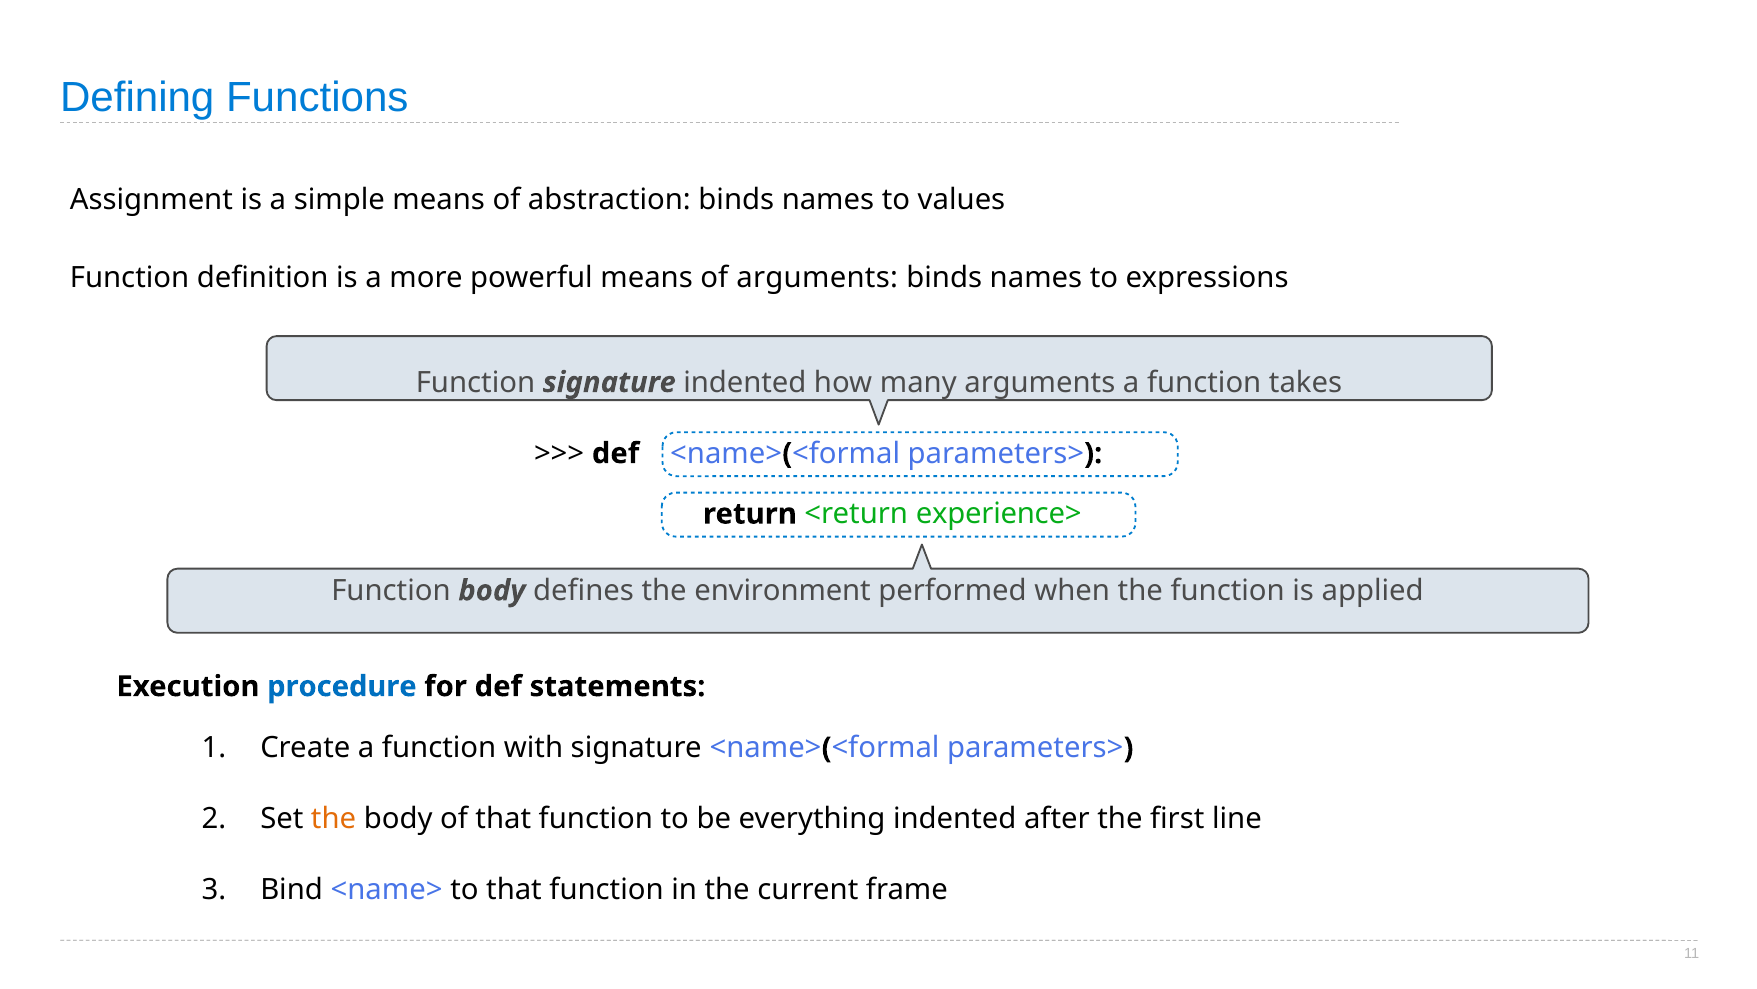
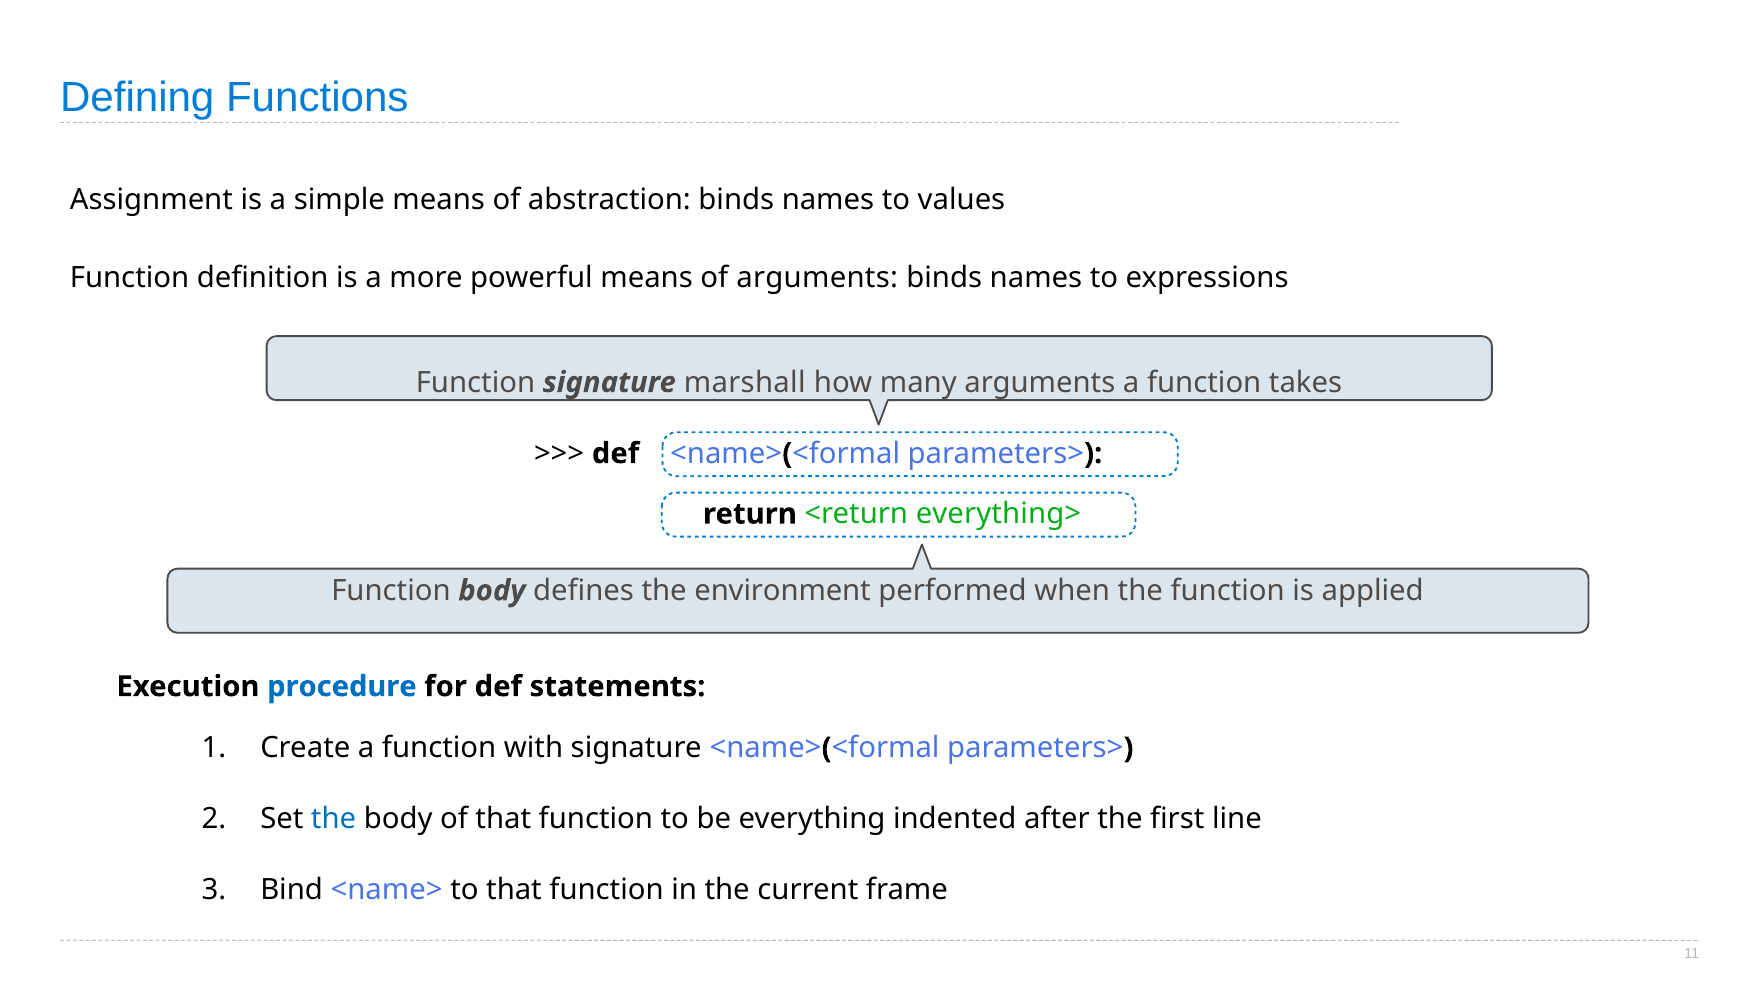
signature indented: indented -> marshall (745, 382)
experience>: experience> -> everything> (999, 514)
the colour: orange -> blue (334, 818)
